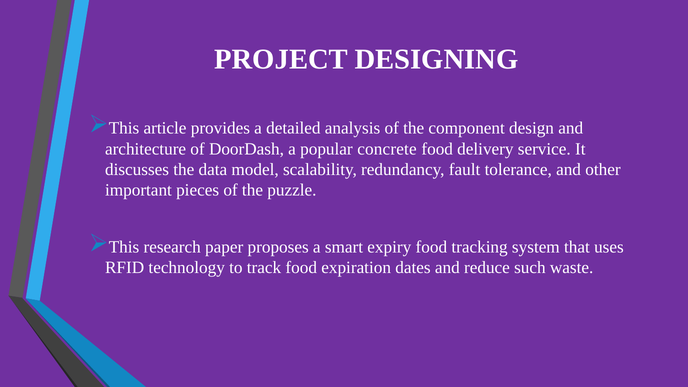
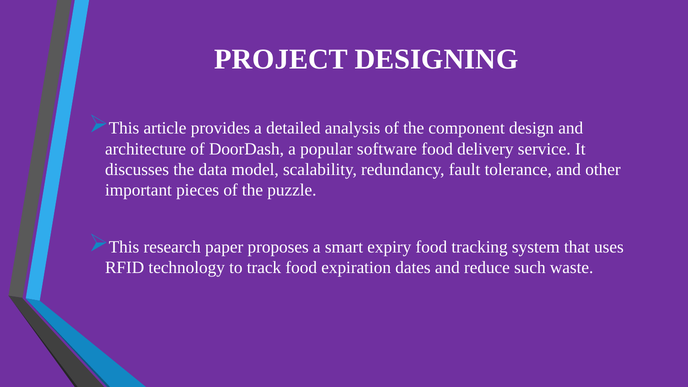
concrete: concrete -> software (387, 149)
